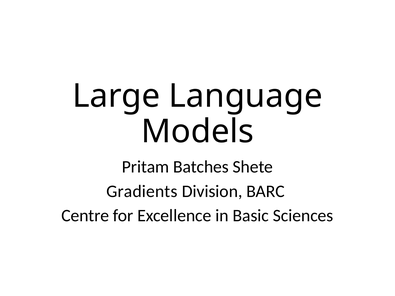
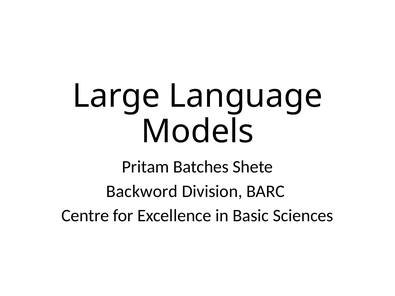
Gradients: Gradients -> Backword (142, 191)
